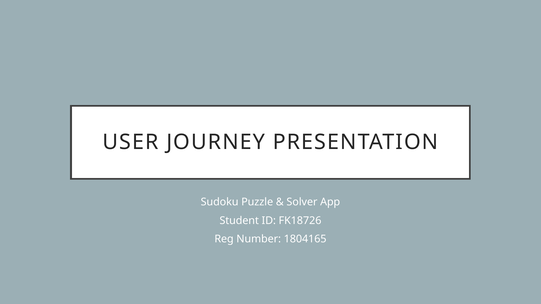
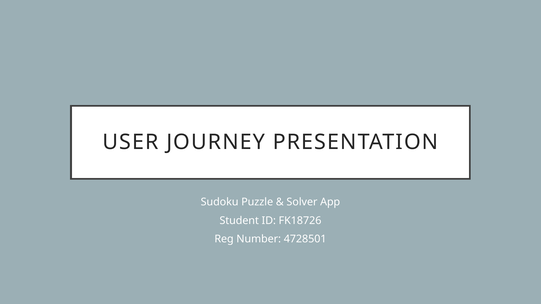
1804165: 1804165 -> 4728501 (305, 239)
